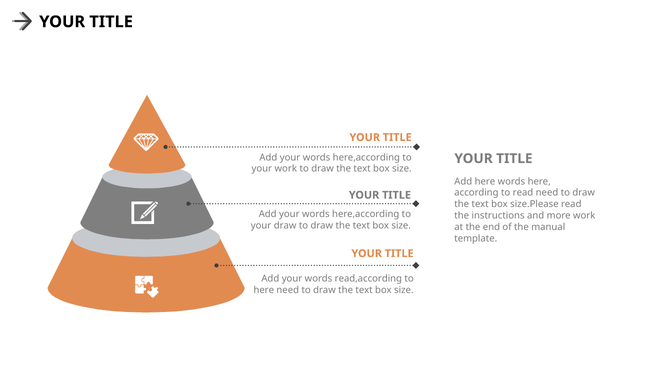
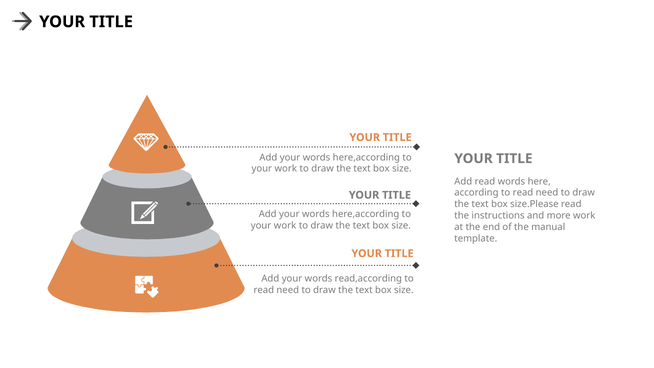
Add here: here -> read (485, 181)
draw: draw -> work (285, 225)
here: here -> read (264, 290)
